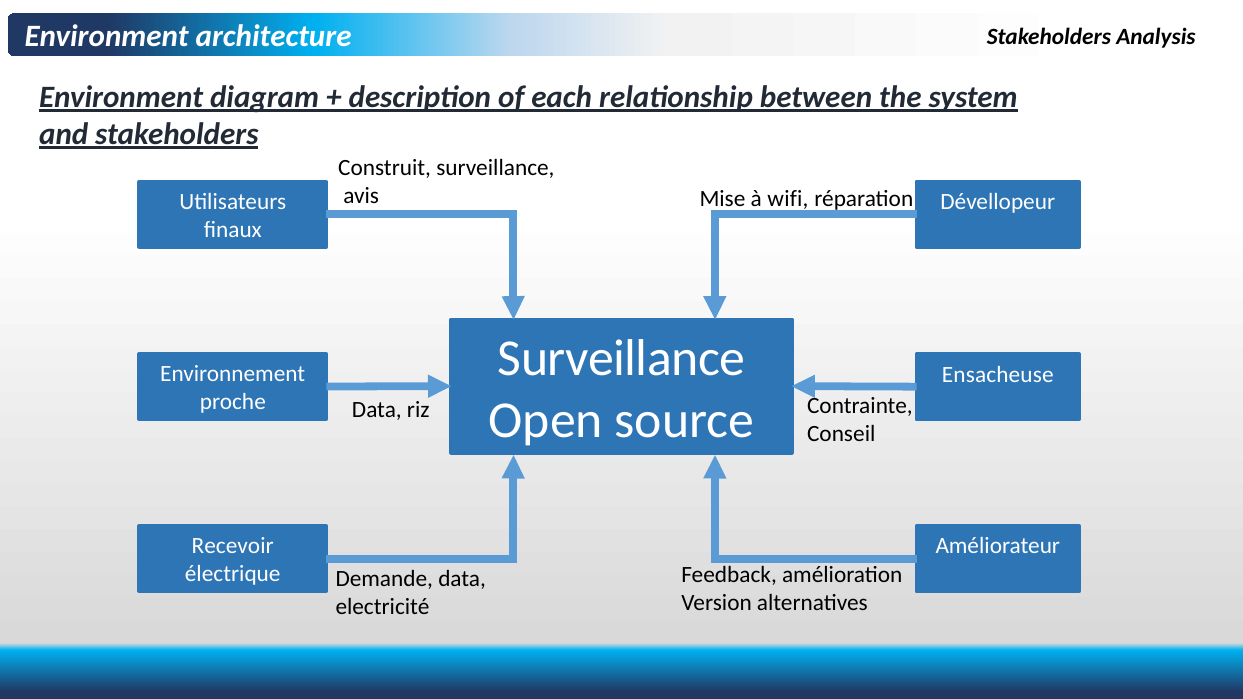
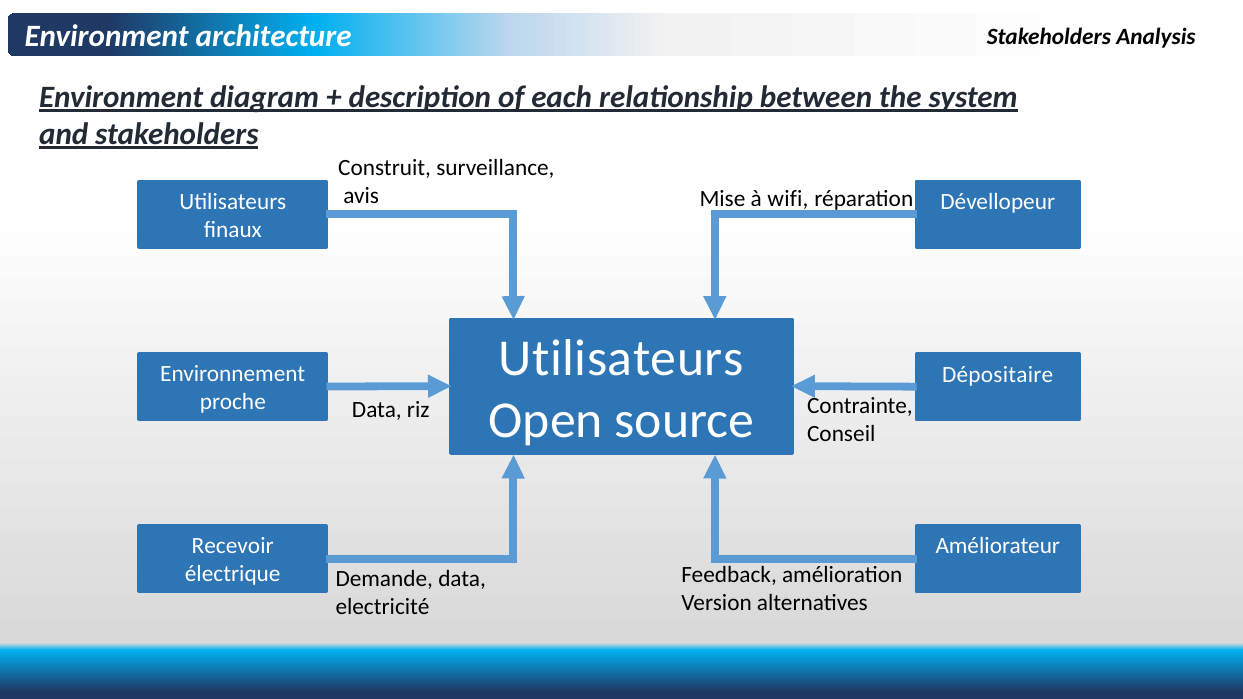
Surveillance: Surveillance -> Utilisateurs (621, 359)
Ensacheuse: Ensacheuse -> Dépositaire (998, 374)
